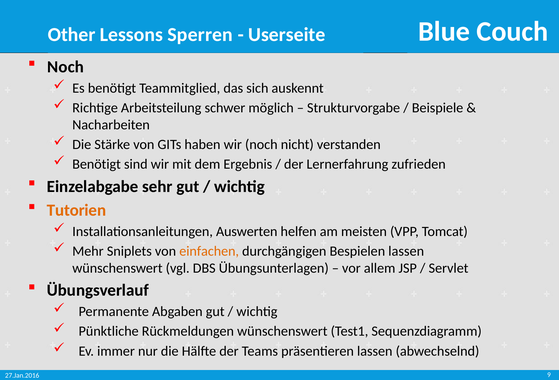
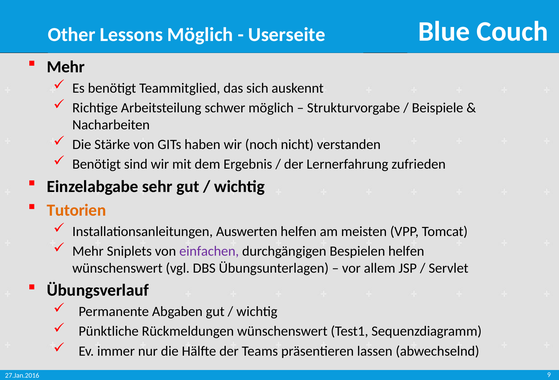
Lessons Sperren: Sperren -> Möglich (200, 35)
Noch: Noch -> Mehr (66, 67)
einfachen colour: orange -> purple (209, 251)
Bespielen lassen: lassen -> helfen (406, 251)
